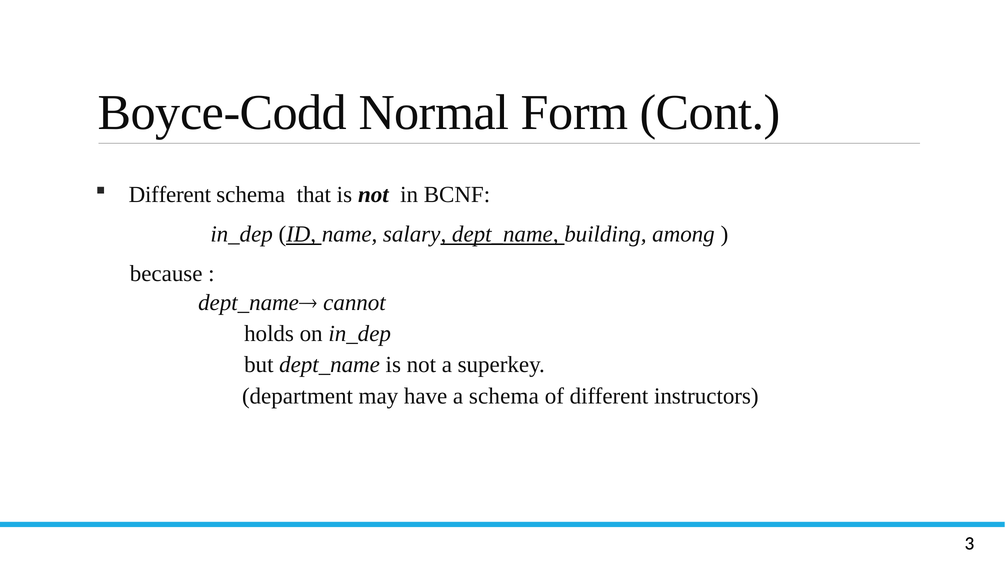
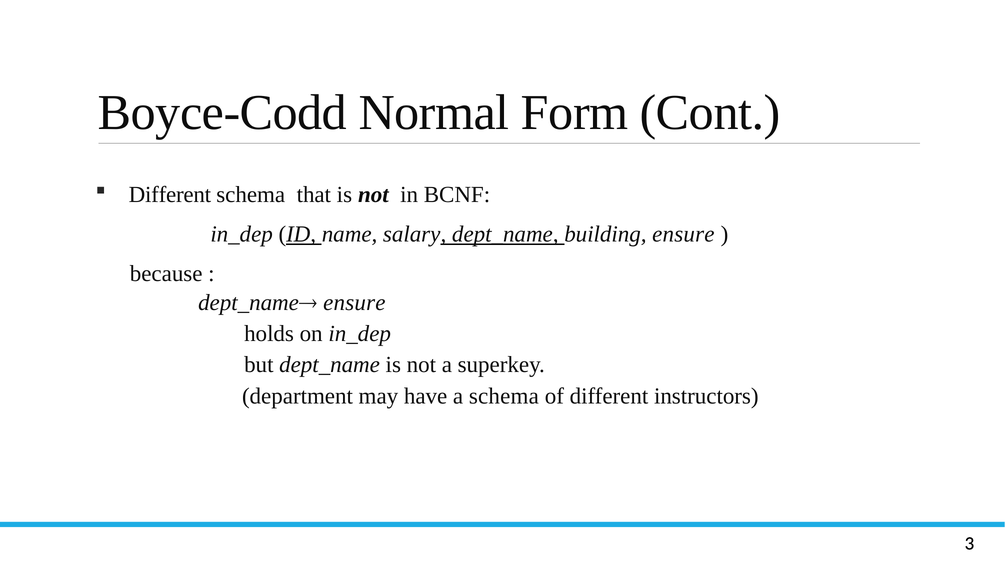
building among: among -> ensure (683, 234)
cannot: cannot -> ensure (354, 303)
